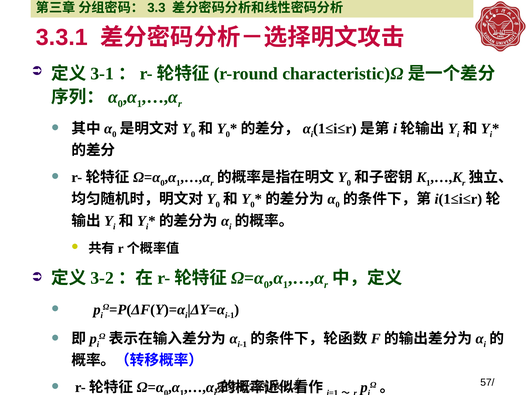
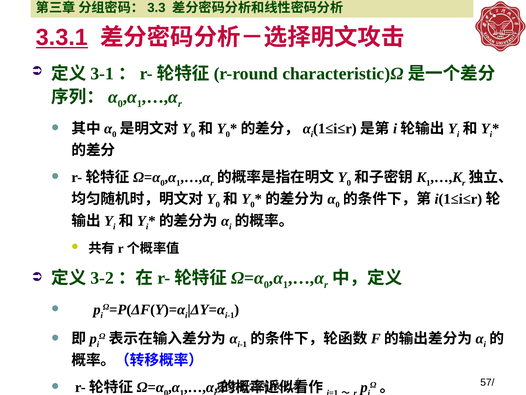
3.3.1 underline: none -> present (62, 38)
